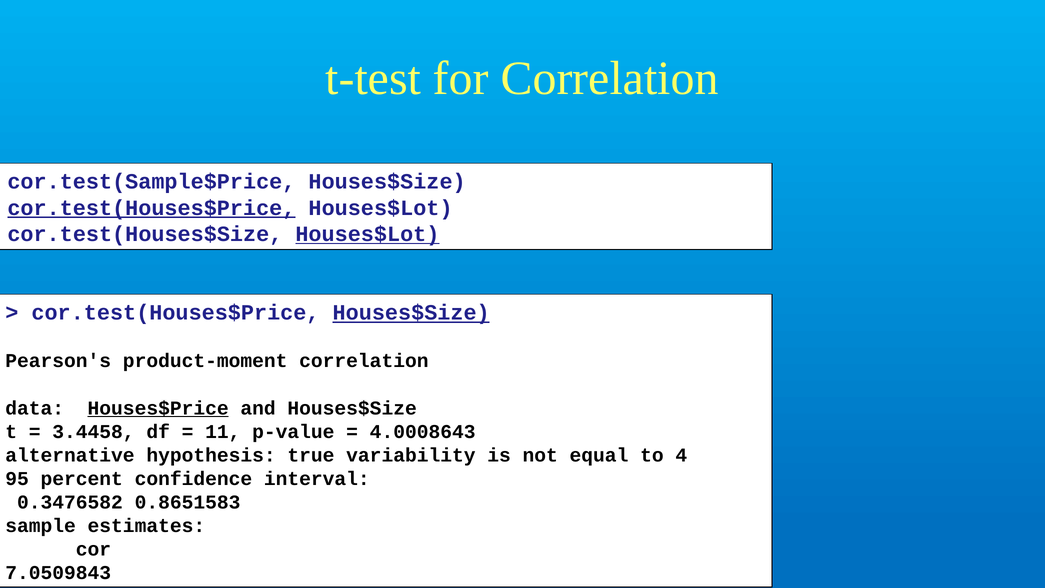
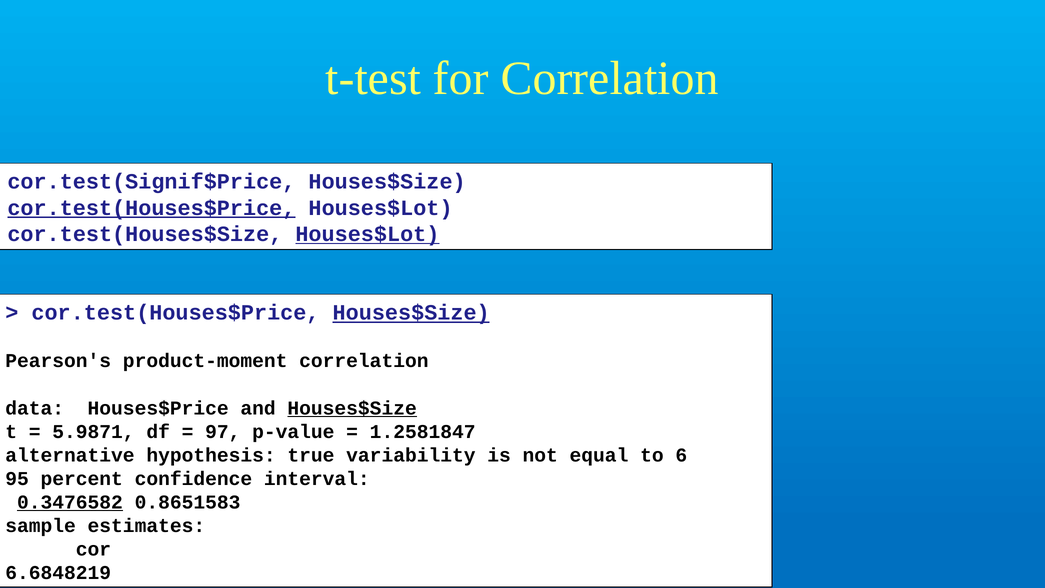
cor.test(Sample$Price: cor.test(Sample$Price -> cor.test(Signif$Price (151, 182)
Houses$Price underline: present -> none (158, 408)
Houses$Size underline: none -> present (352, 408)
3.4458: 3.4458 -> 5.9871 (93, 431)
11: 11 -> 97 (223, 431)
4.0008643: 4.0008643 -> 1.2581847 (423, 431)
4: 4 -> 6 (681, 455)
0.3476582 underline: none -> present (70, 502)
7.0509843: 7.0509843 -> 6.6848219 (58, 572)
